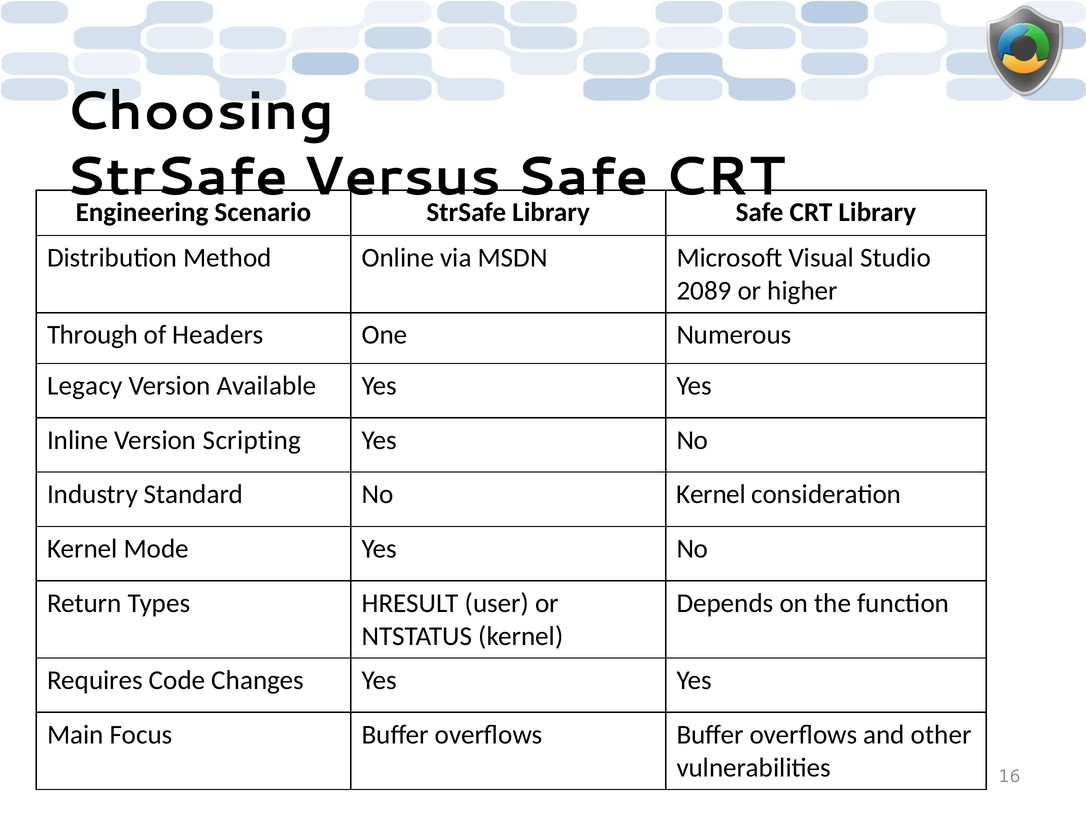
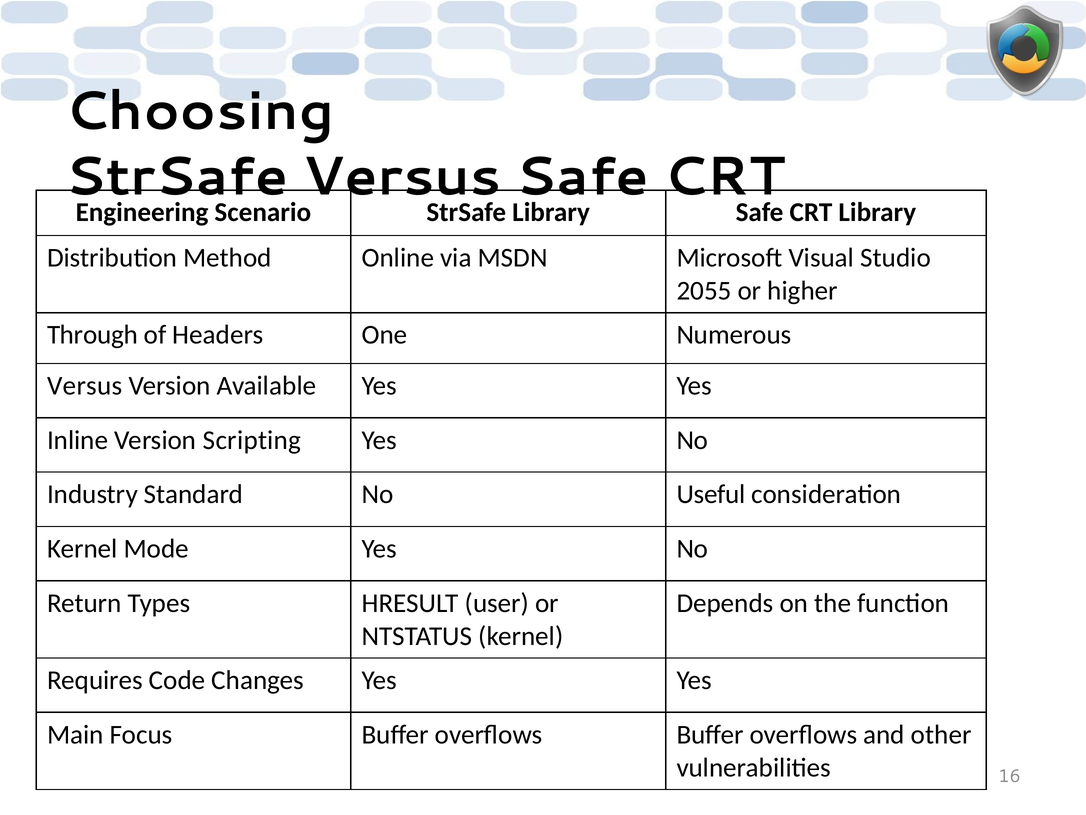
2089: 2089 -> 2055 (704, 291)
Legacy: Legacy -> Versus (85, 386)
No Kernel: Kernel -> Useful (711, 494)
